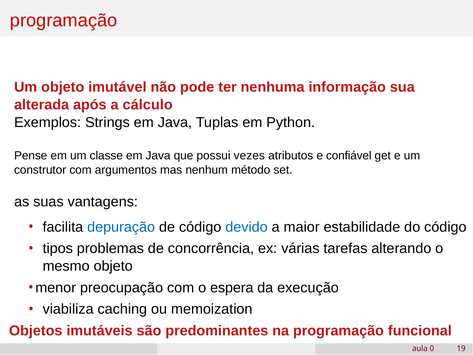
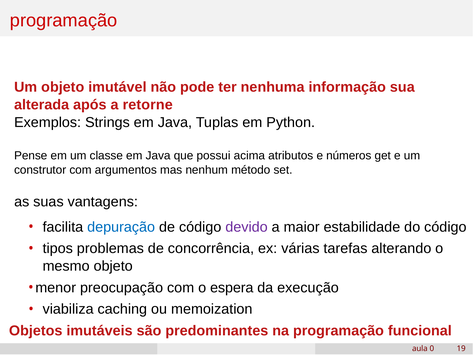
cálculo: cálculo -> retorne (148, 105)
vezes: vezes -> acima (249, 156)
confiável: confiável -> números (349, 156)
devido colour: blue -> purple (247, 227)
